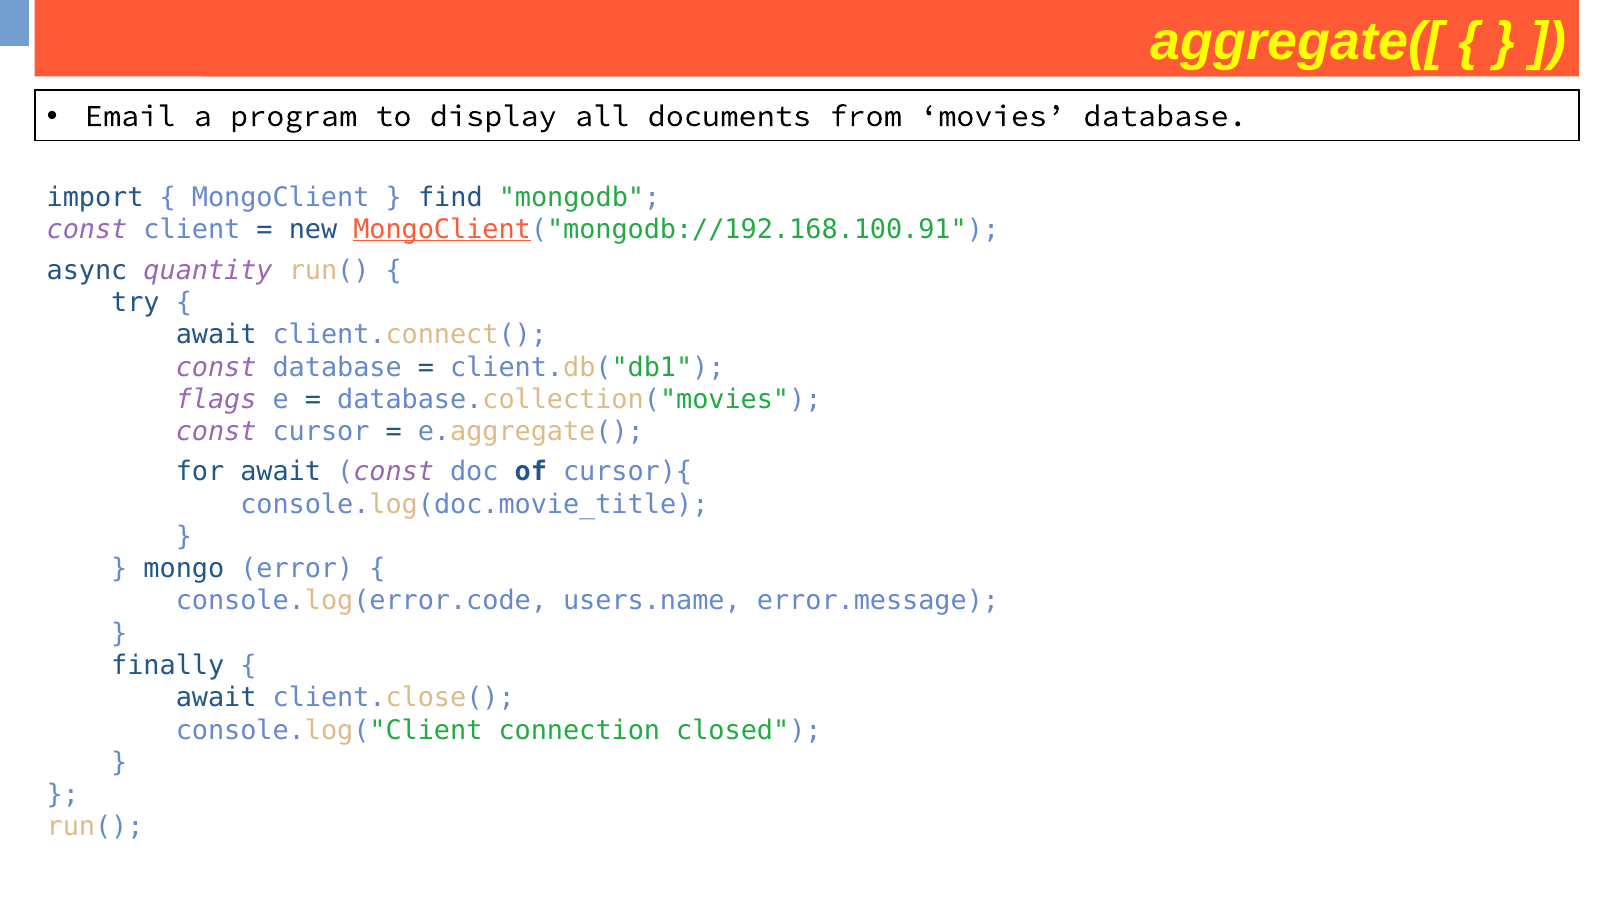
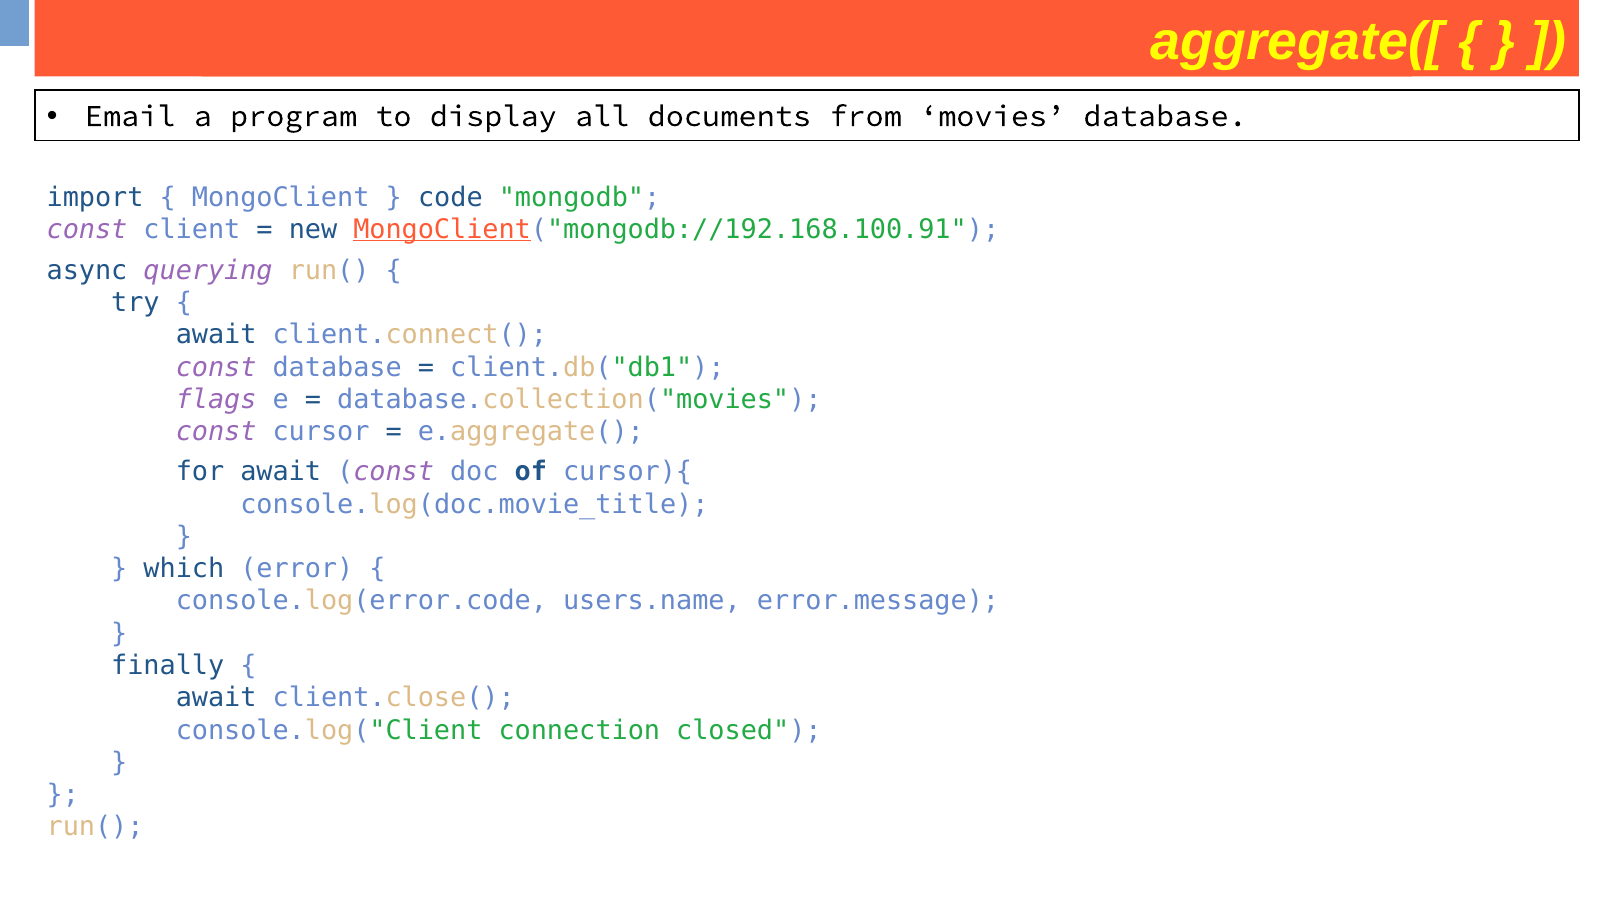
find: find -> code (450, 198)
quantity: quantity -> querying (208, 270)
mongo: mongo -> which (184, 569)
